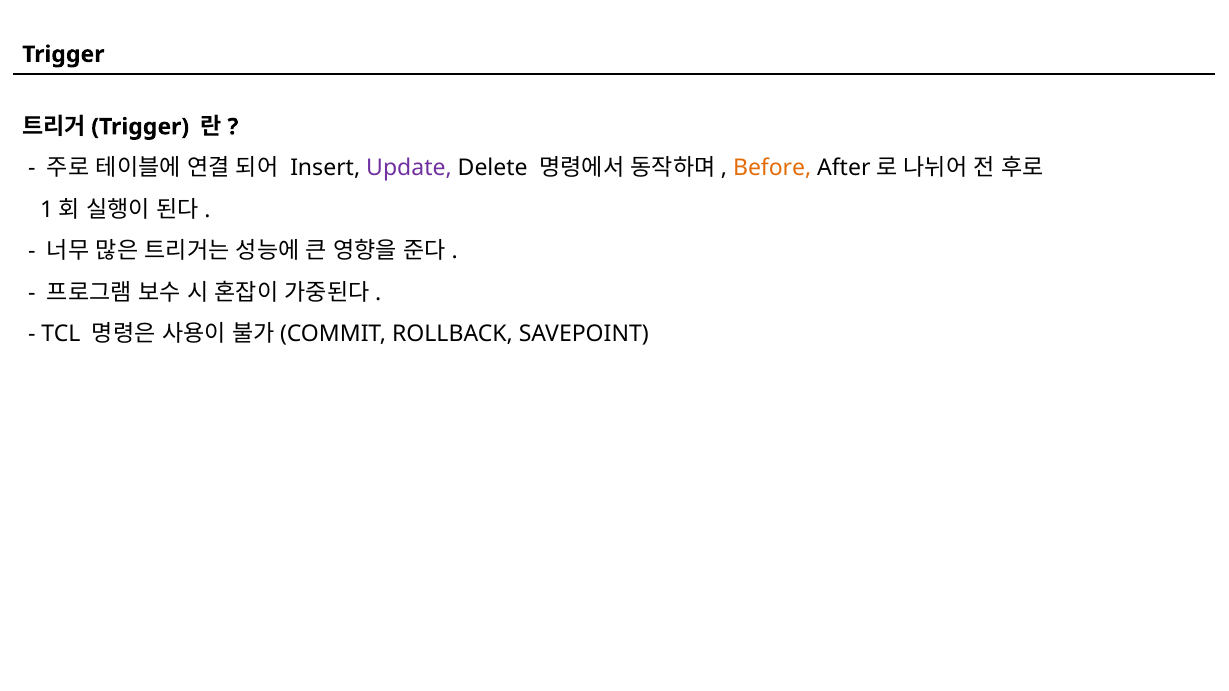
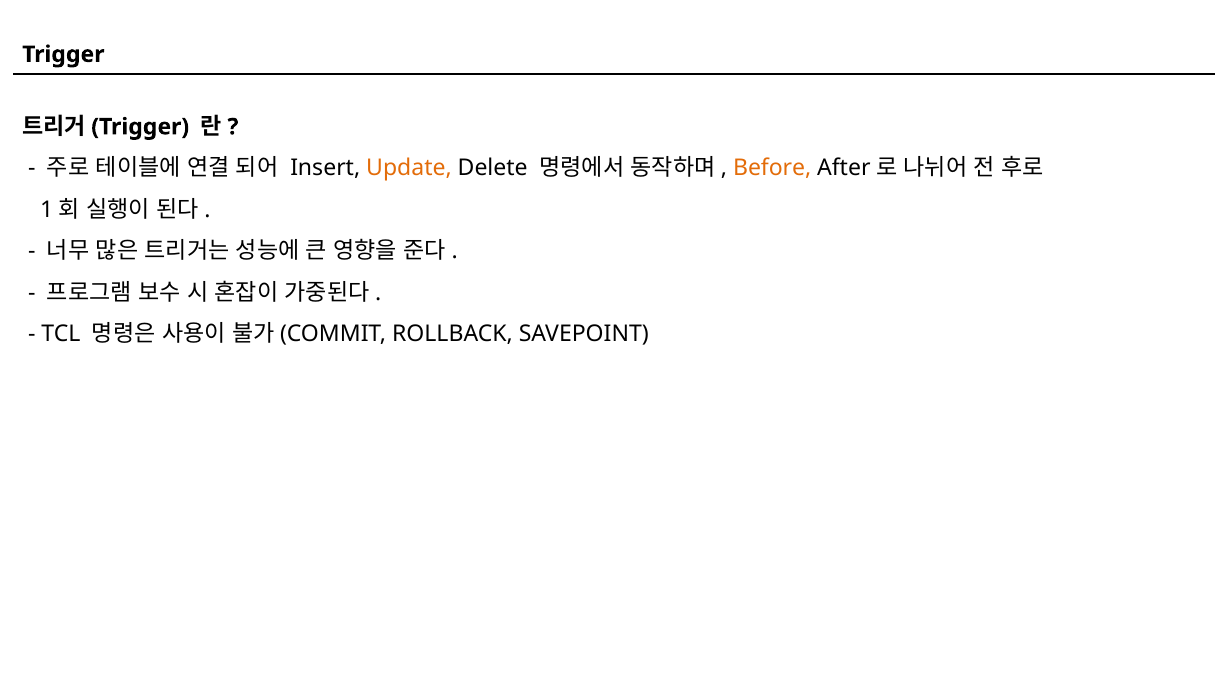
Update colour: purple -> orange (409, 168)
